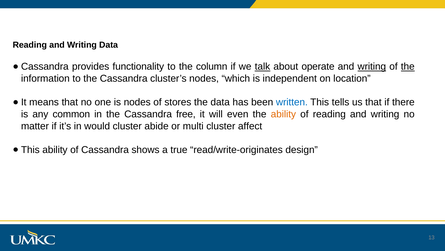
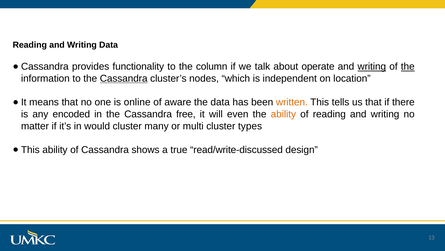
talk underline: present -> none (262, 67)
Cassandra underline: none -> present (124, 78)
is nodes: nodes -> online (137, 102)
stores: stores -> aware (178, 102)
written colour: blue -> orange (292, 102)
common: common -> encoded (71, 114)
abide: abide -> many (157, 126)
affect: affect -> types (250, 126)
read/write-originates: read/write-originates -> read/write-discussed (236, 150)
